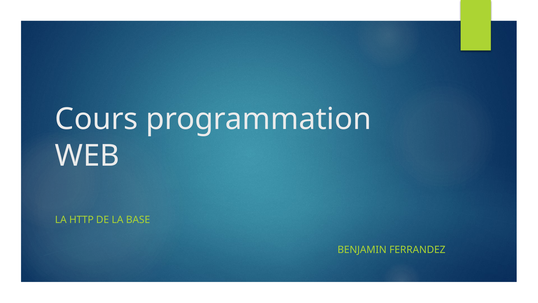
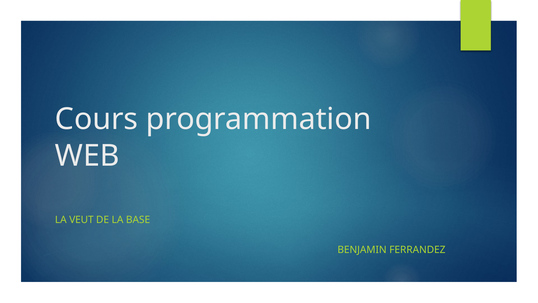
HTTP: HTTP -> VEUT (81, 220)
